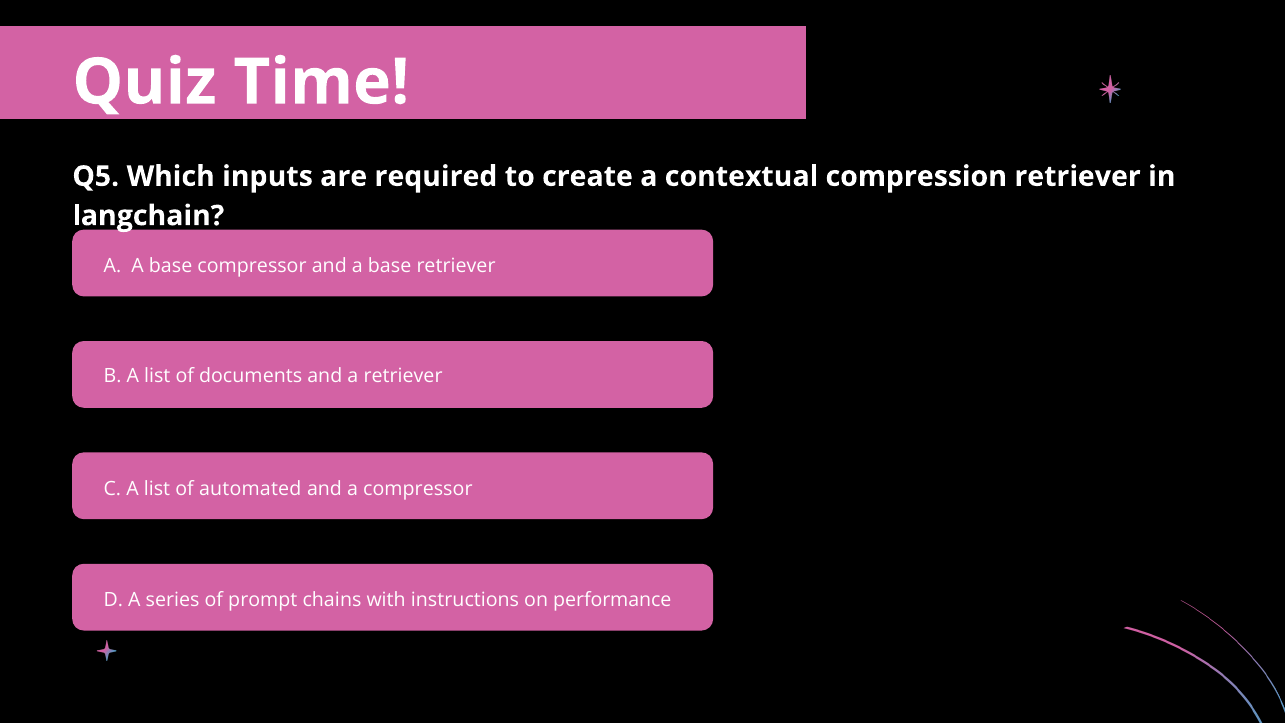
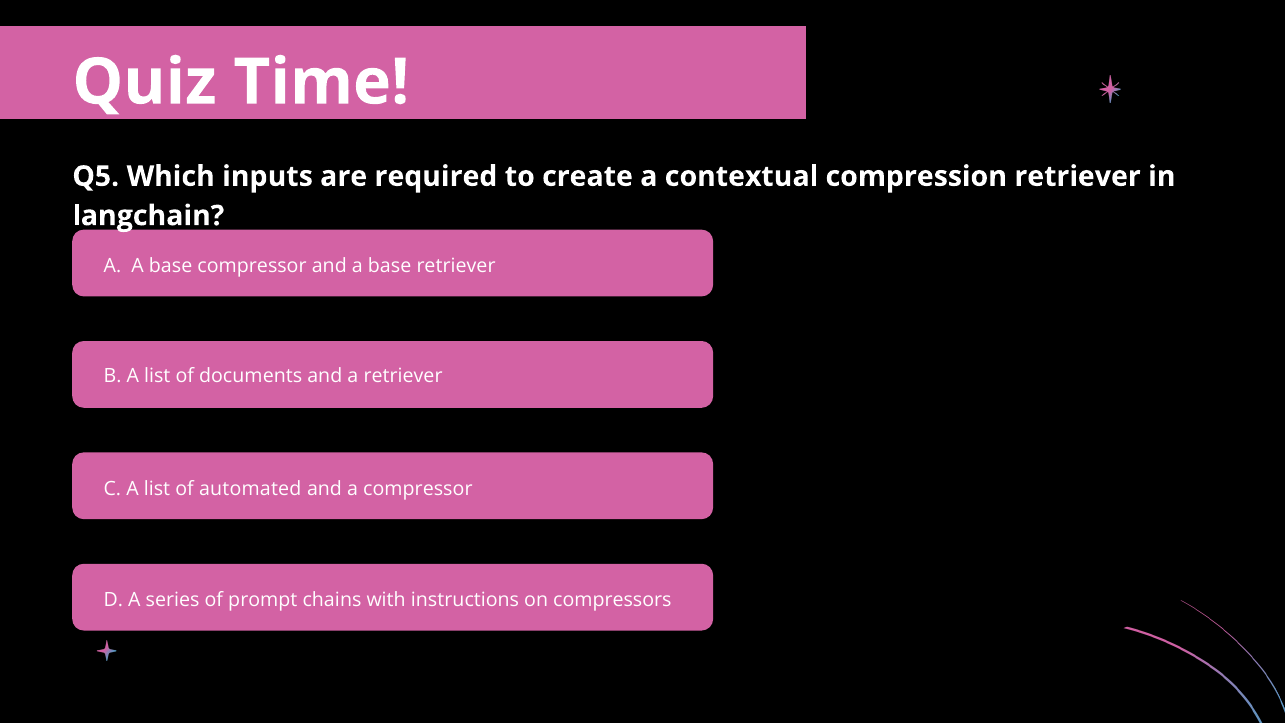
performance: performance -> compressors (612, 600)
